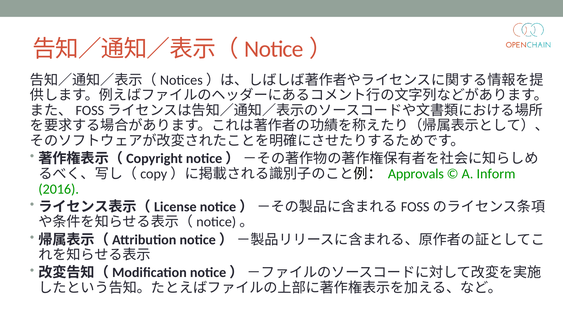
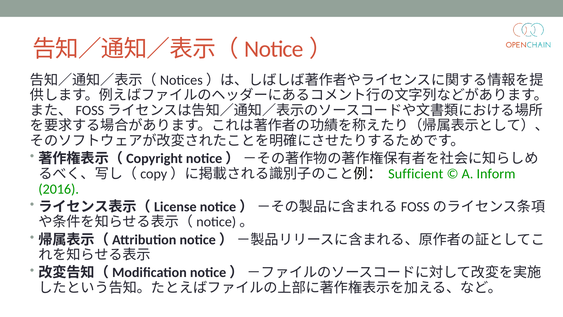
Approvals: Approvals -> Sufficient (416, 174)
